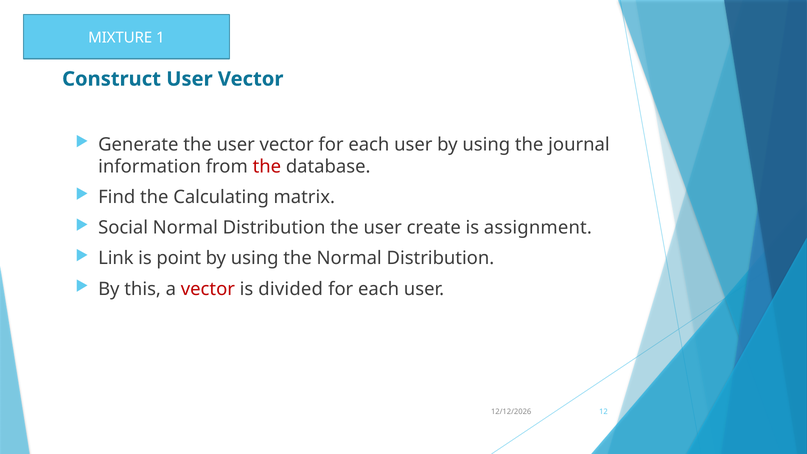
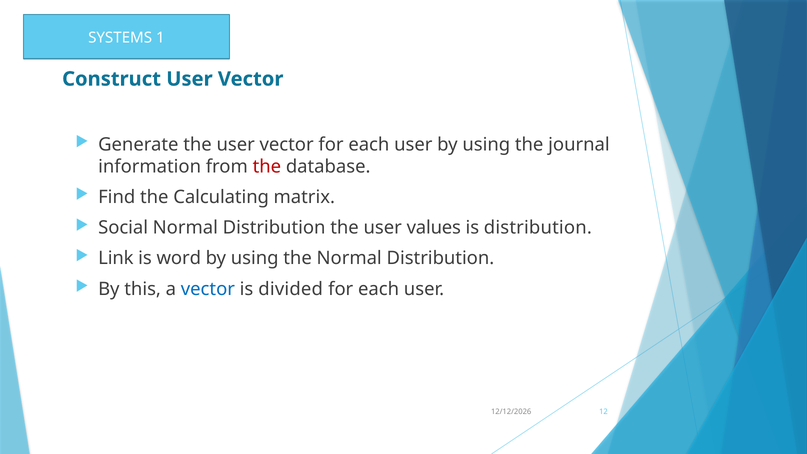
MIXTURE: MIXTURE -> SYSTEMS (120, 38)
create: create -> values (434, 228)
is assignment: assignment -> distribution (538, 228)
point: point -> word (179, 258)
vector colour: red -> blue (208, 289)
